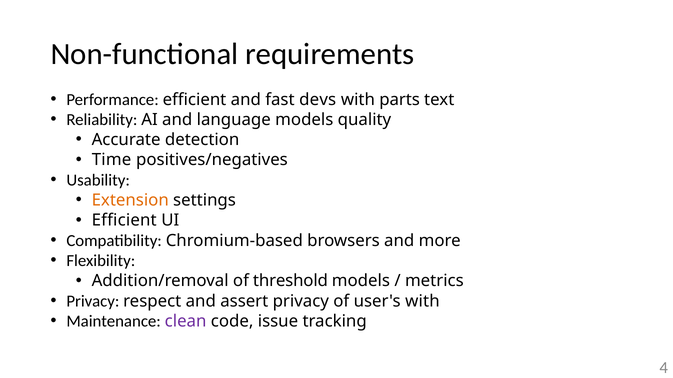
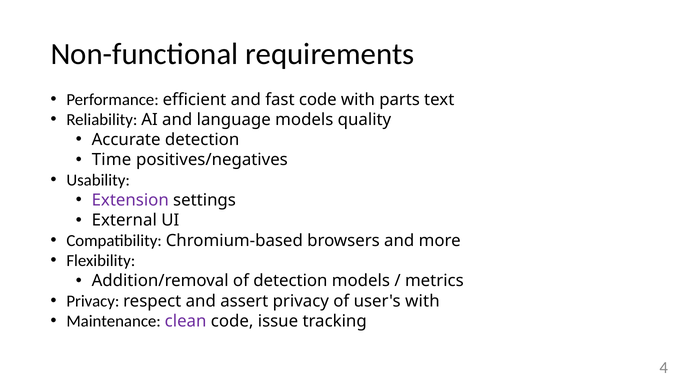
fast devs: devs -> code (318, 100)
Extension colour: orange -> purple (130, 201)
Efficient: Efficient -> External (124, 221)
of threshold: threshold -> detection (290, 281)
